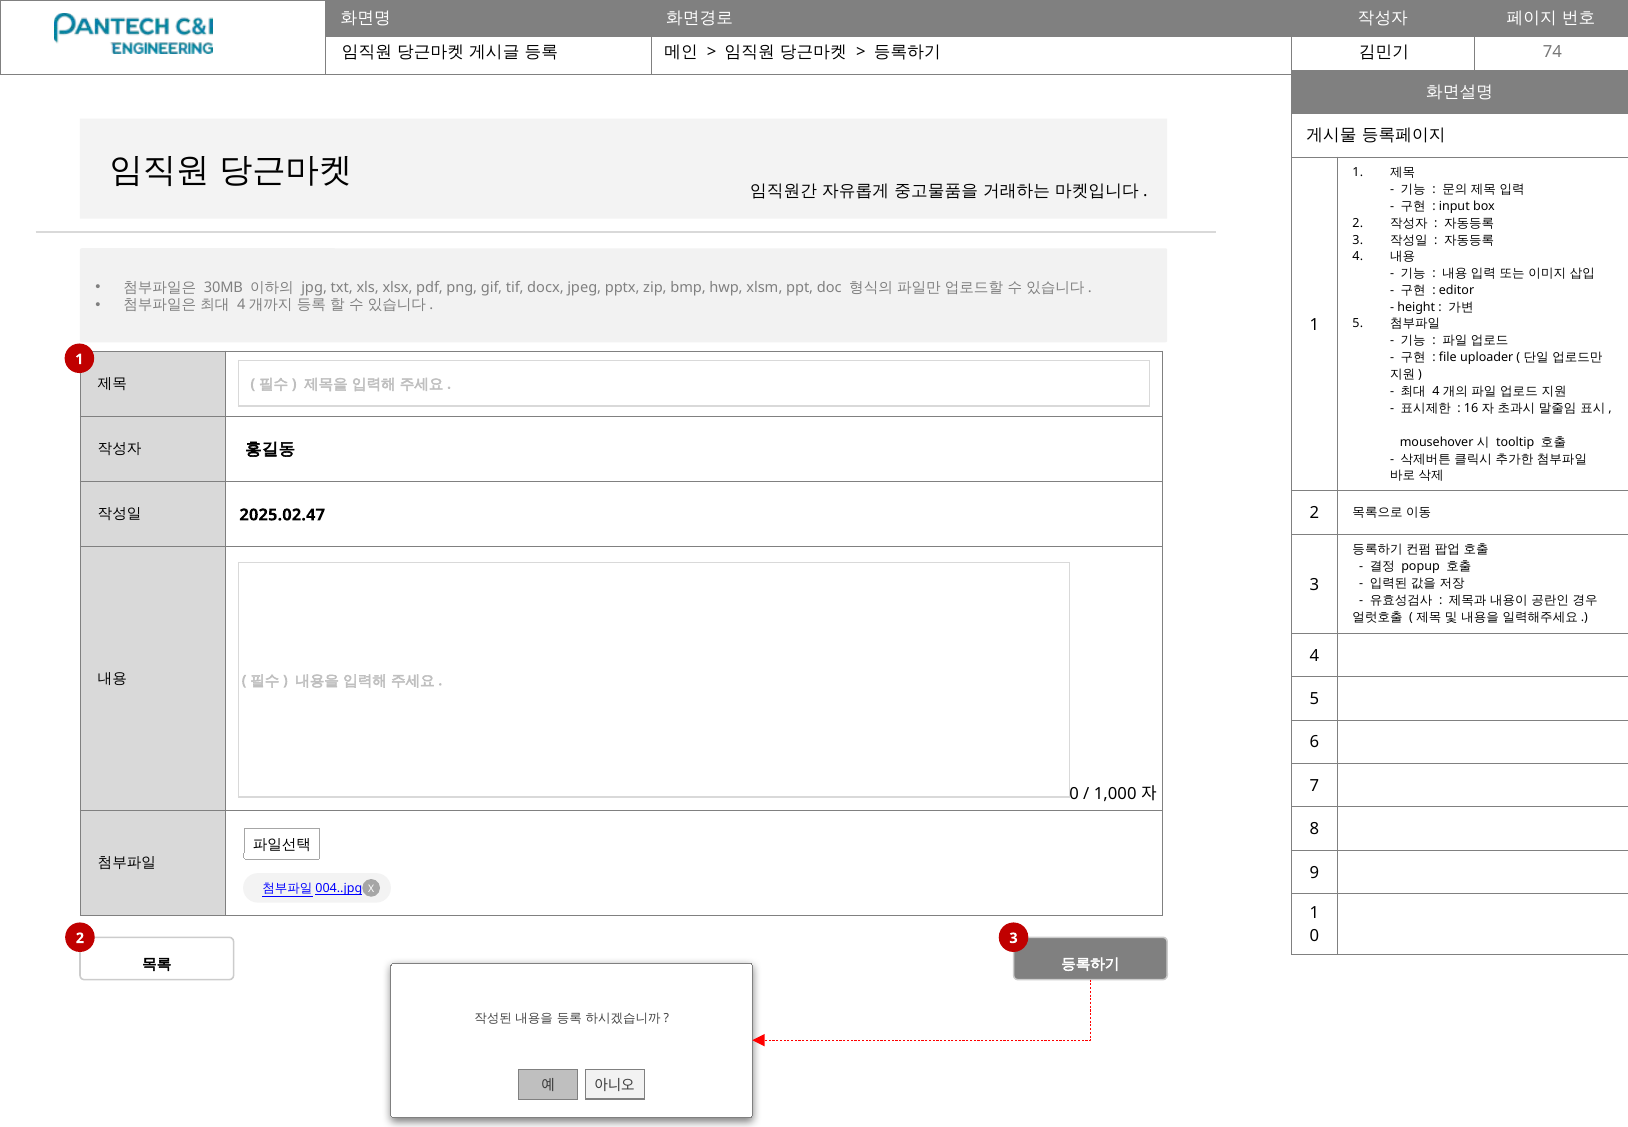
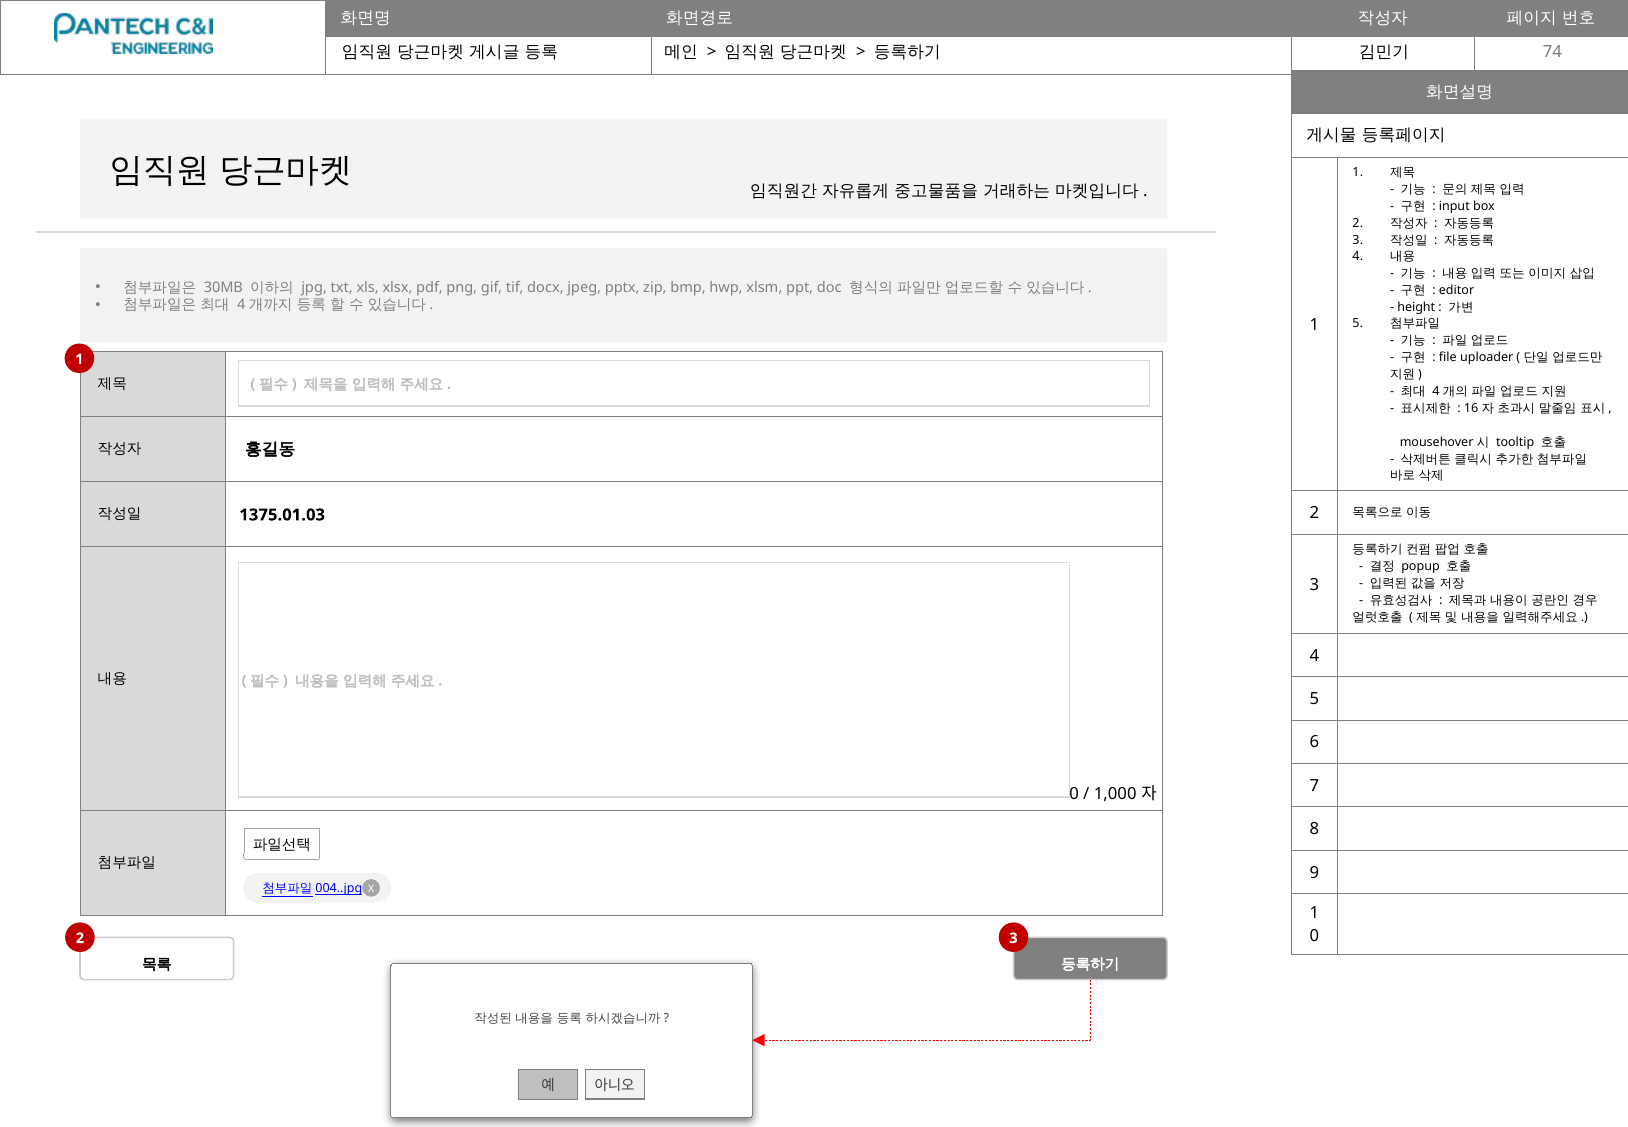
2025.02.47: 2025.02.47 -> 1375.01.03 (282, 515)
